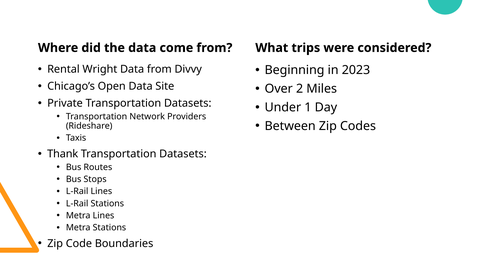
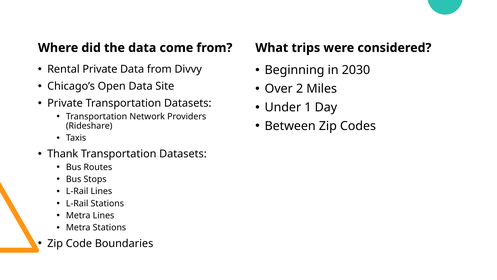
Rental Wright: Wright -> Private (100, 69)
2023: 2023 -> 2030 (356, 70)
